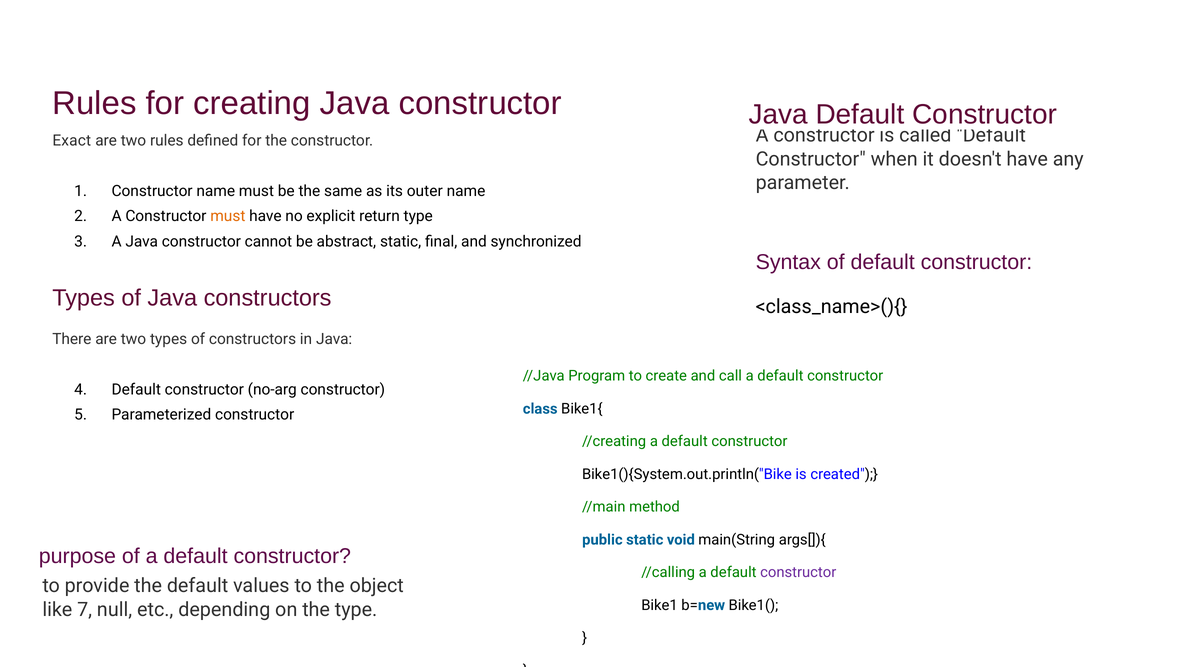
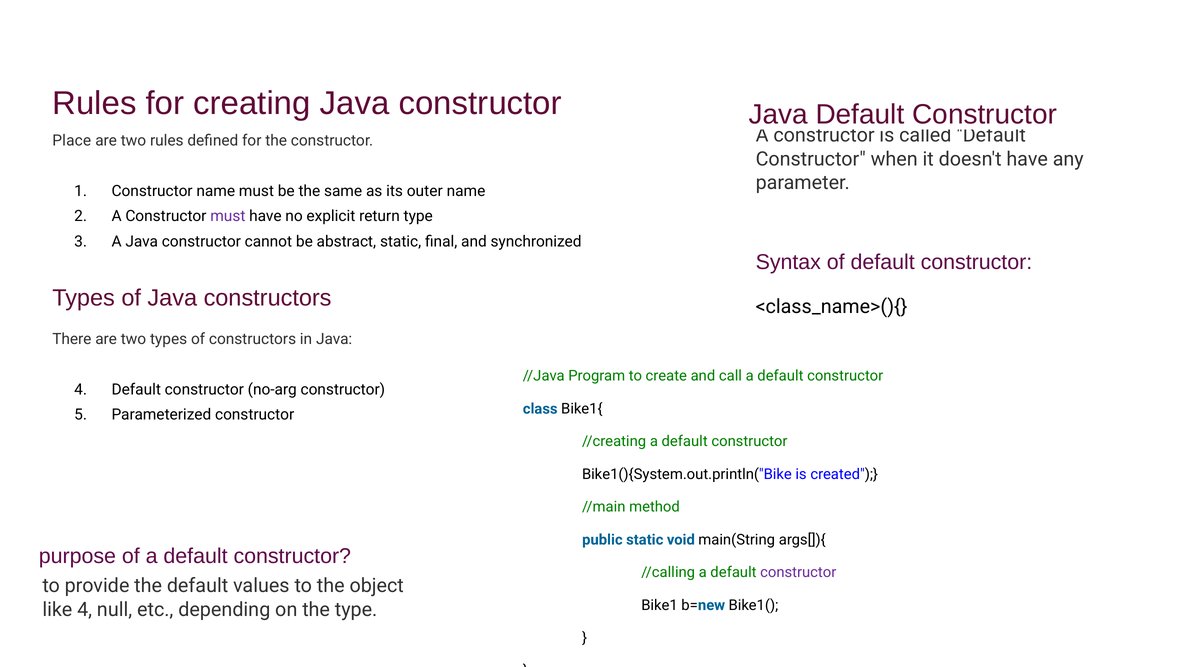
Exact: Exact -> Place (72, 141)
must colour: orange -> purple (228, 216)
like 7: 7 -> 4 (85, 610)
